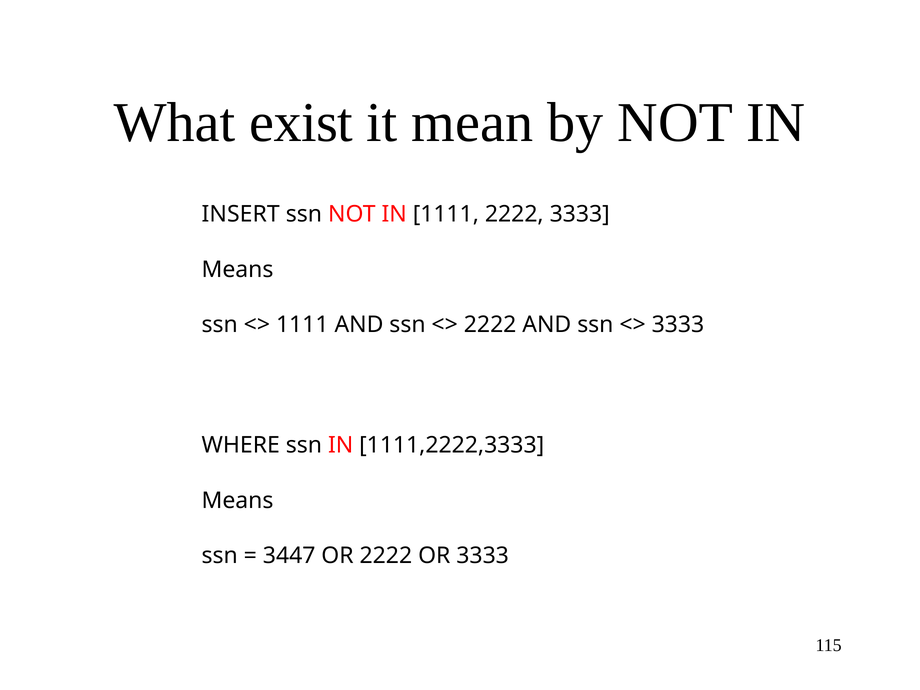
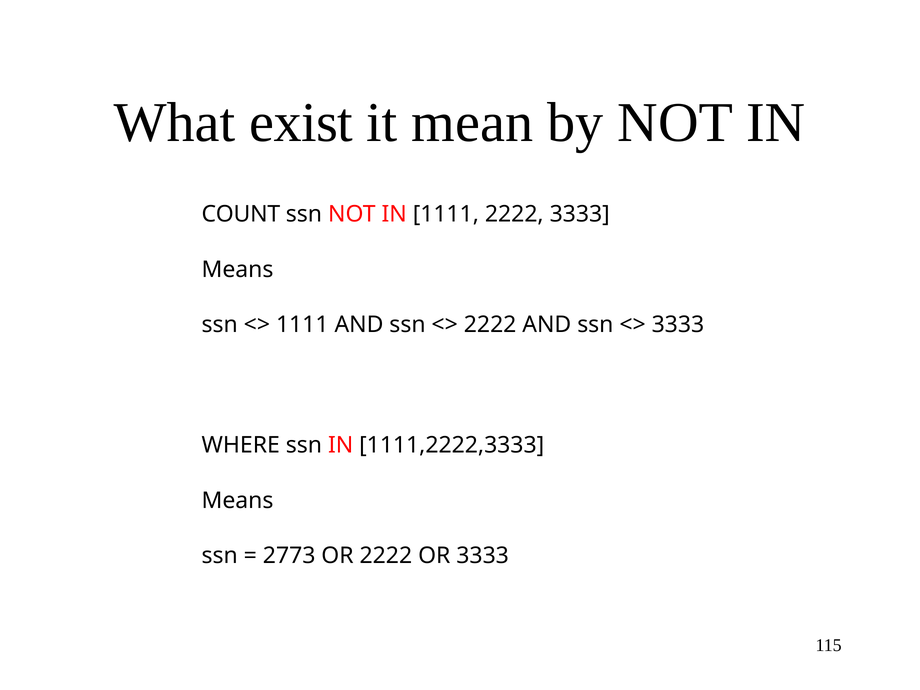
INSERT: INSERT -> COUNT (241, 214)
3447: 3447 -> 2773 (289, 556)
